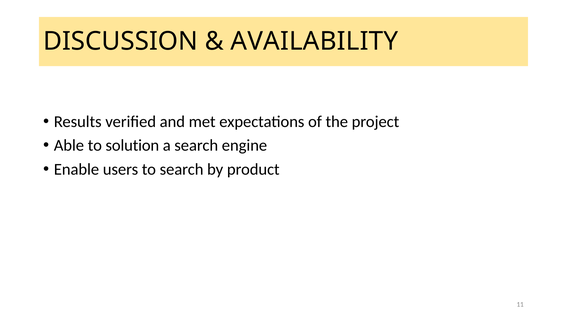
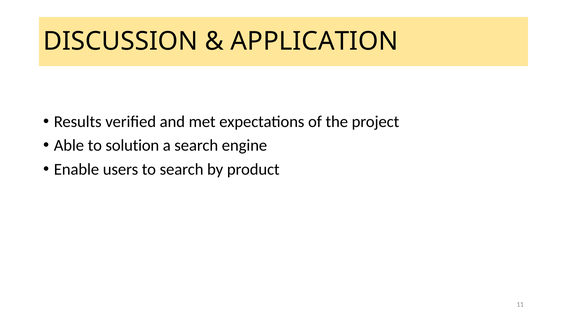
AVAILABILITY: AVAILABILITY -> APPLICATION (314, 41)
